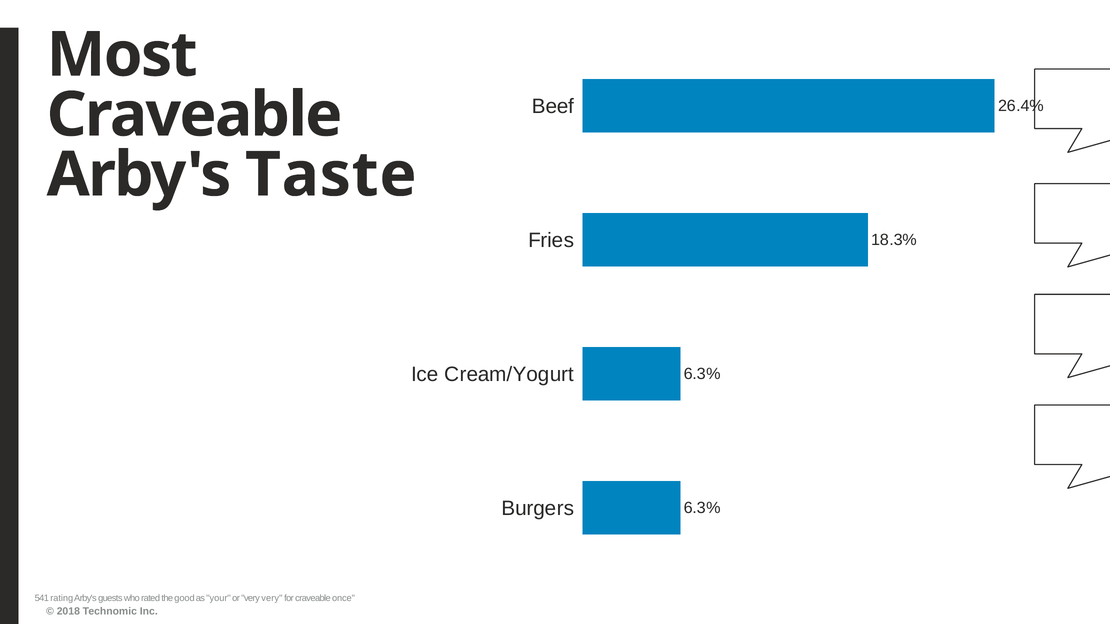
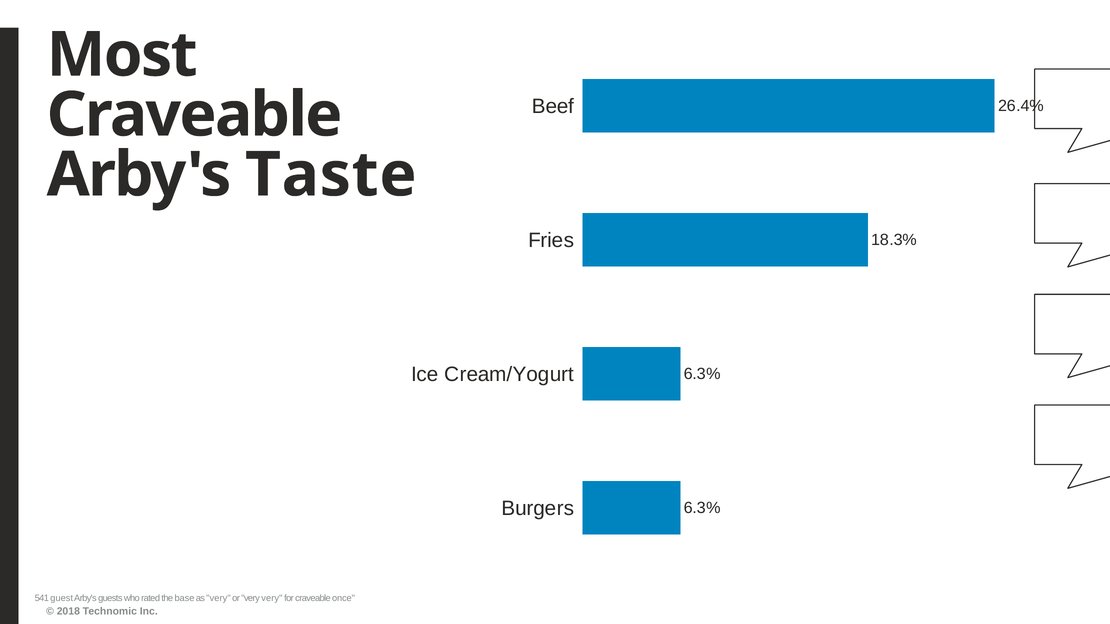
rating: rating -> guest (62, 598)
good: good -> base (184, 598)
as your: your -> very (219, 598)
